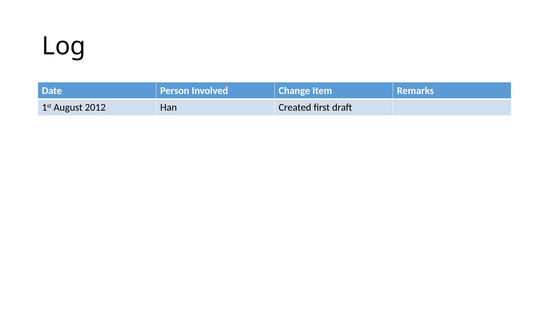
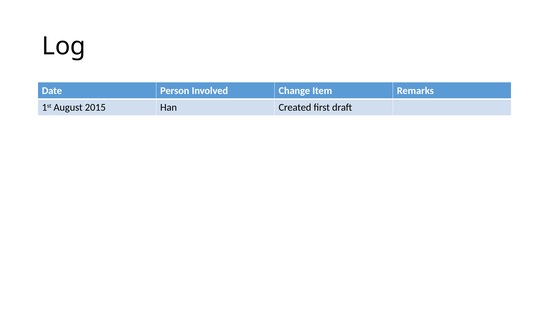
2012: 2012 -> 2015 (95, 107)
